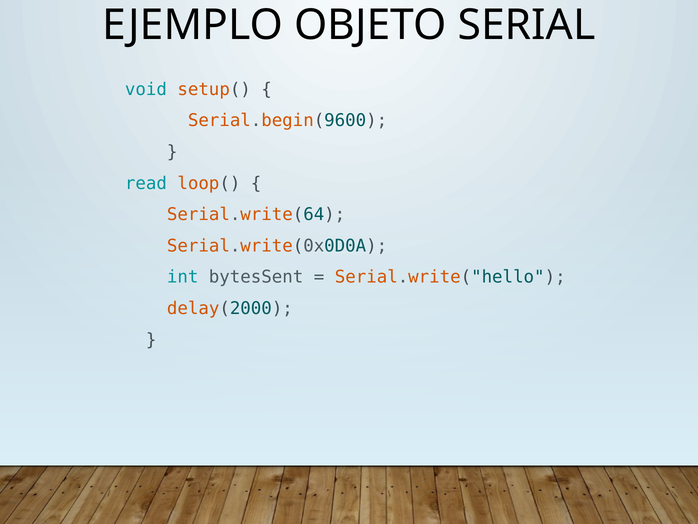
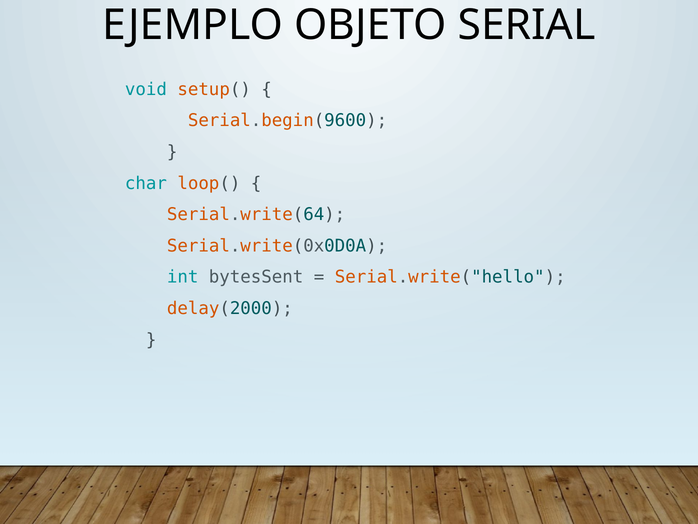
read: read -> char (146, 183)
